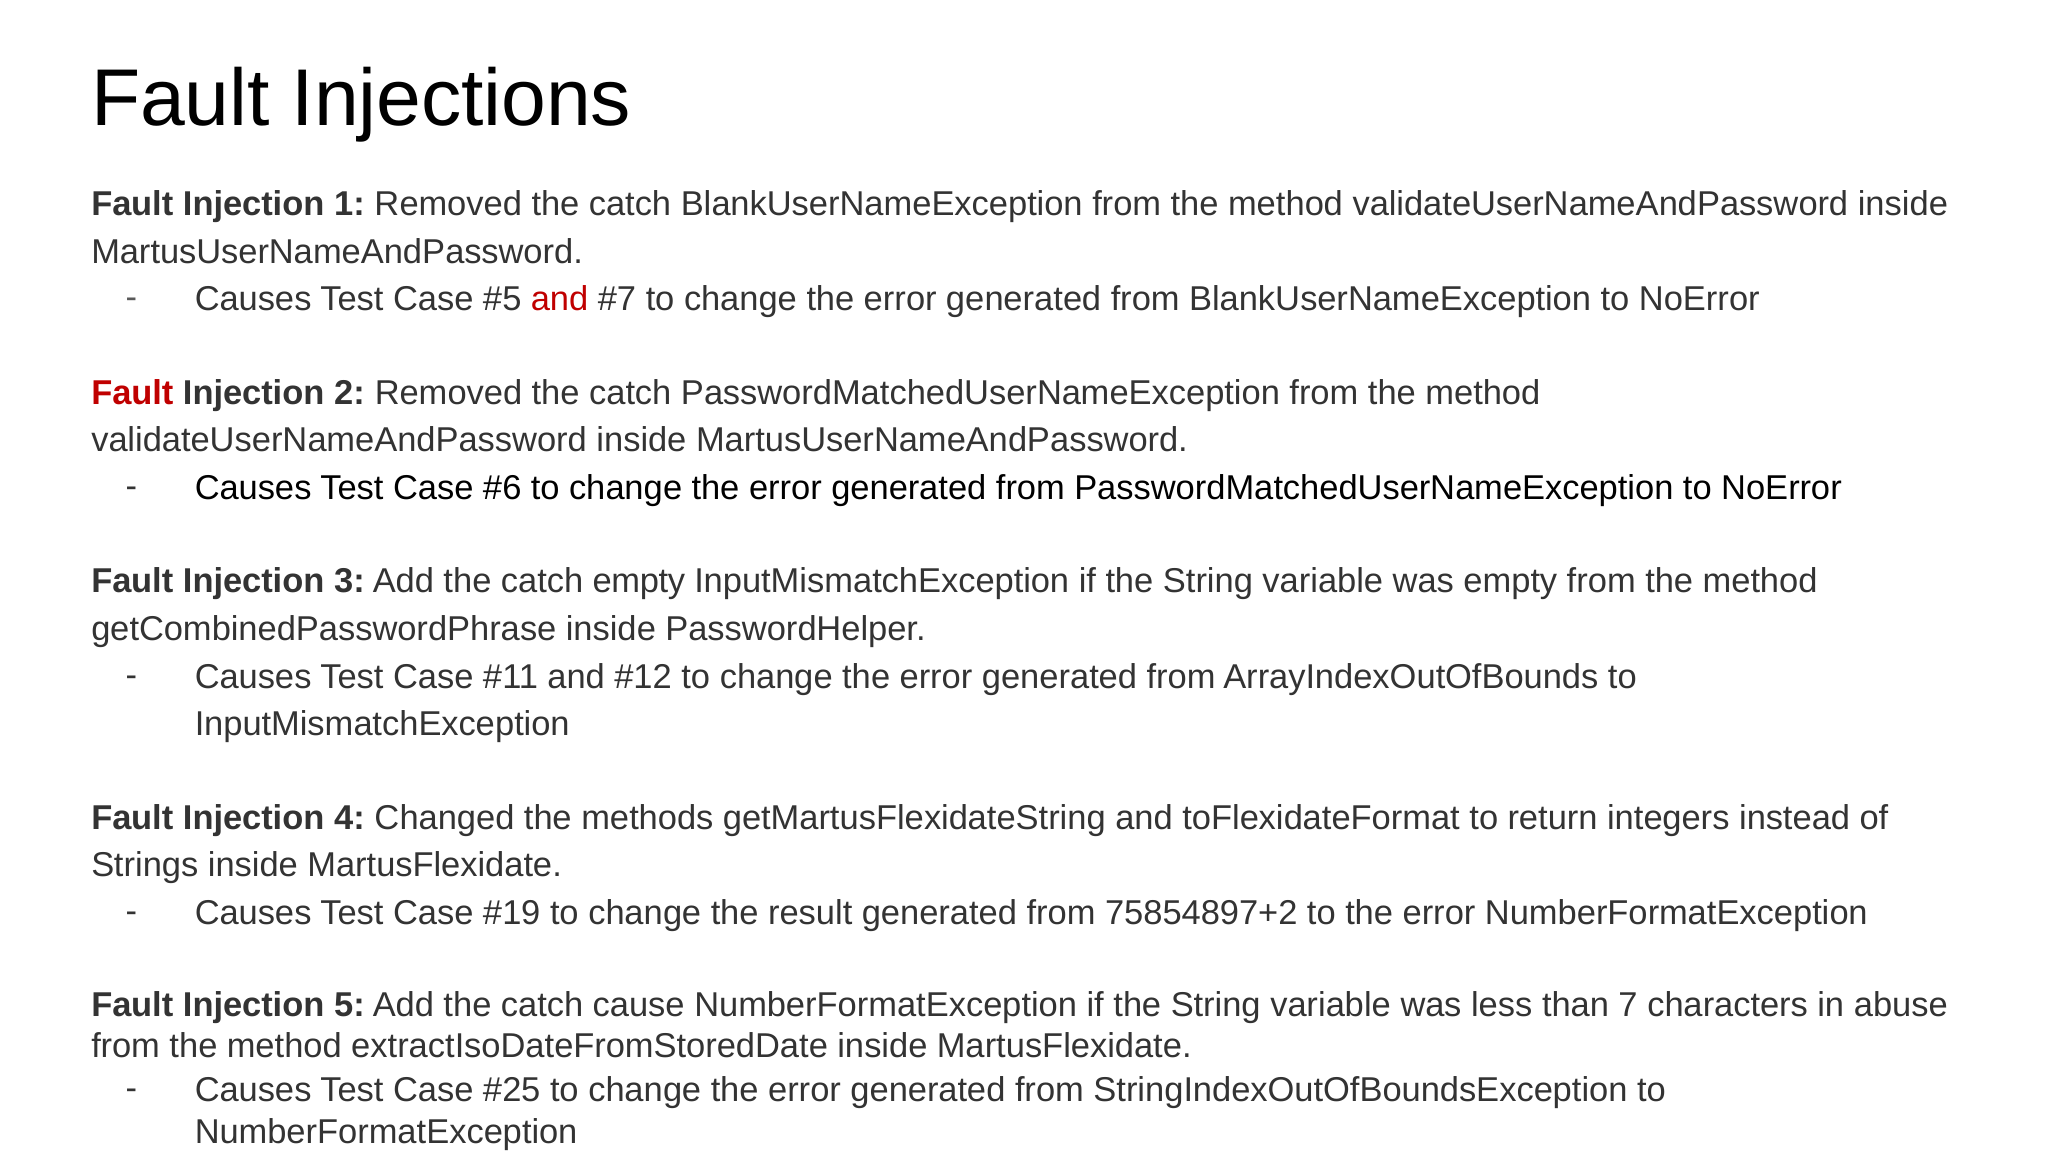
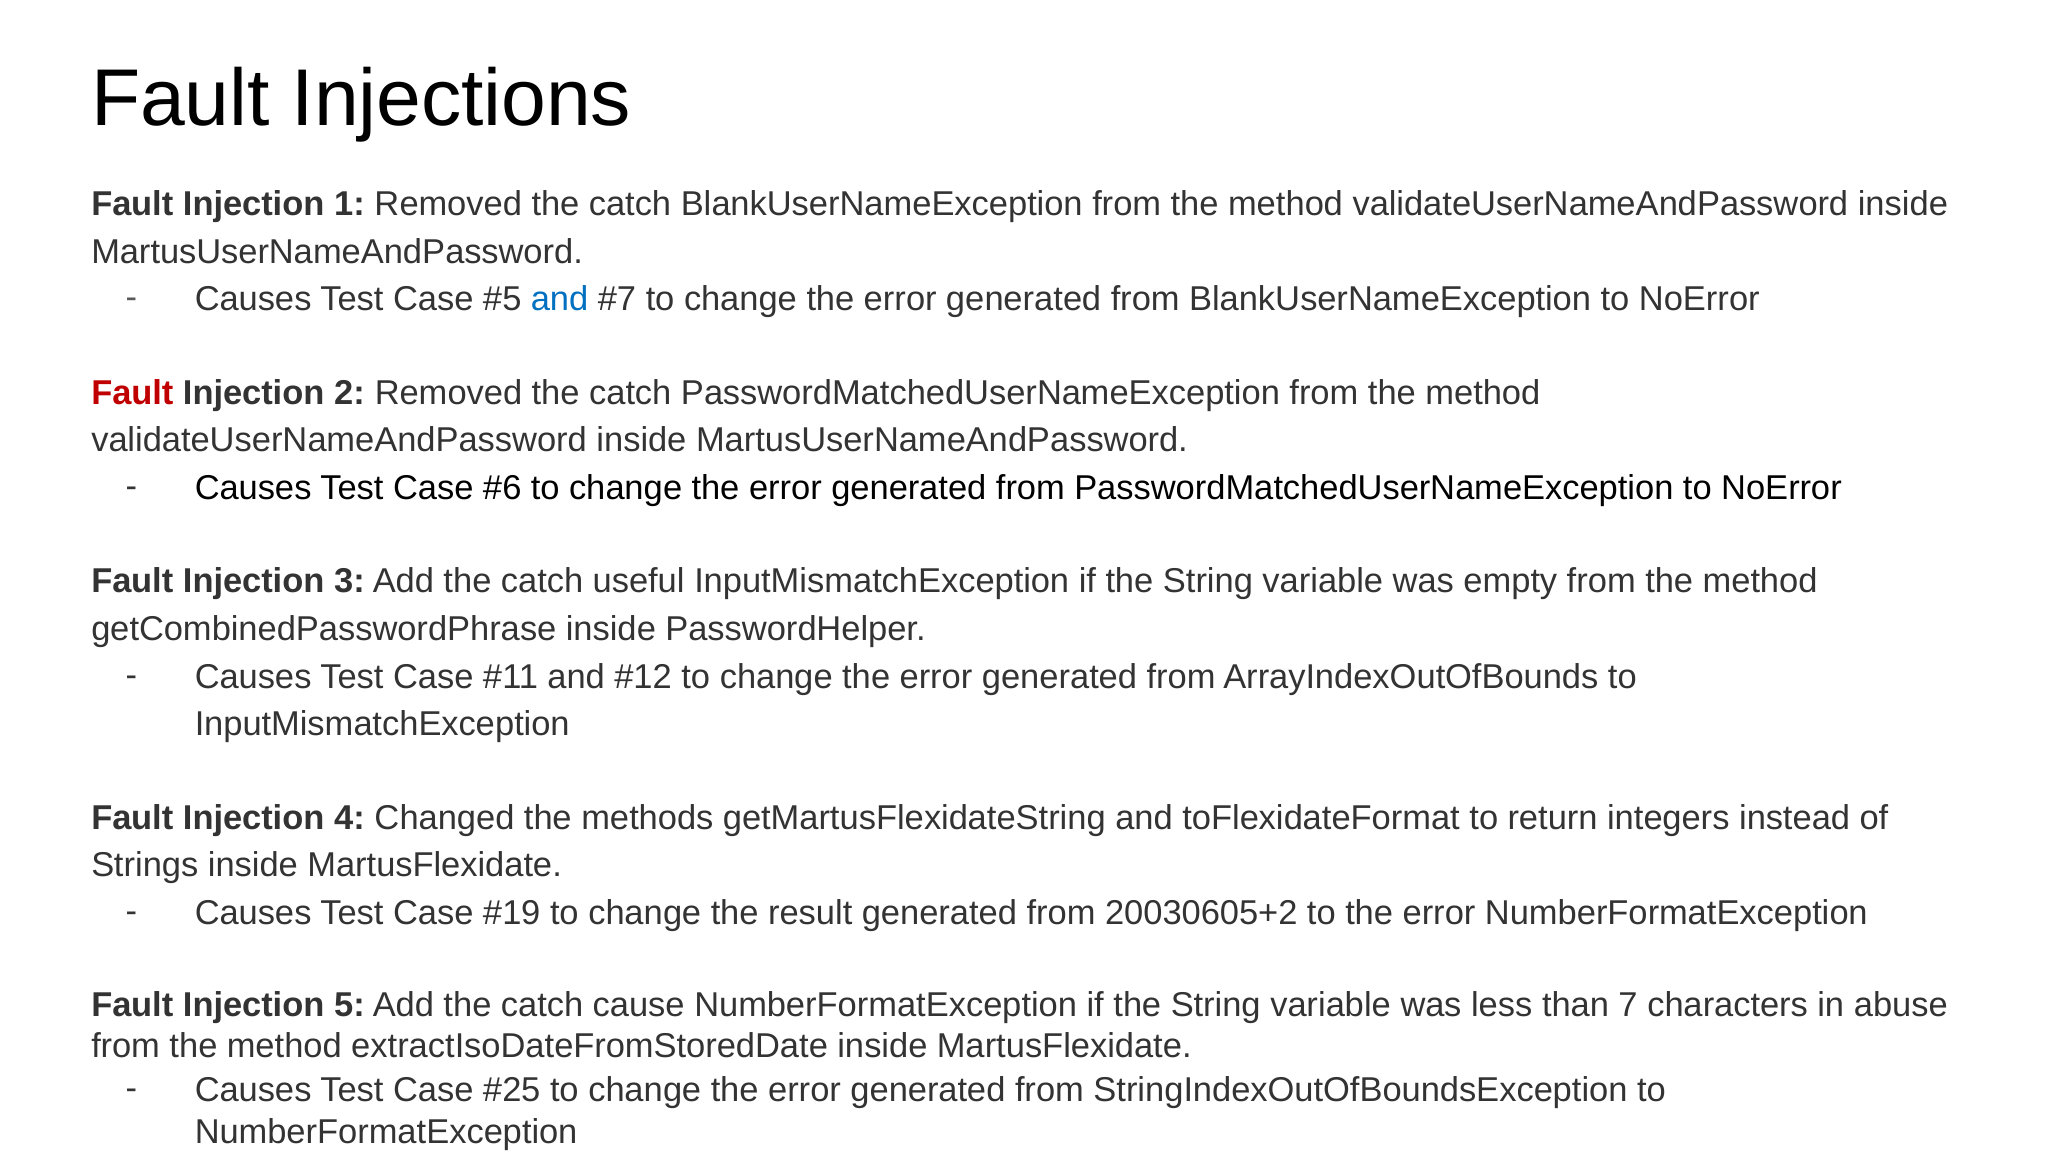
and colour: red -> blue (560, 299)
catch empty: empty -> useful (639, 582)
75854897+2: 75854897+2 -> 20030605+2 (1201, 913)
